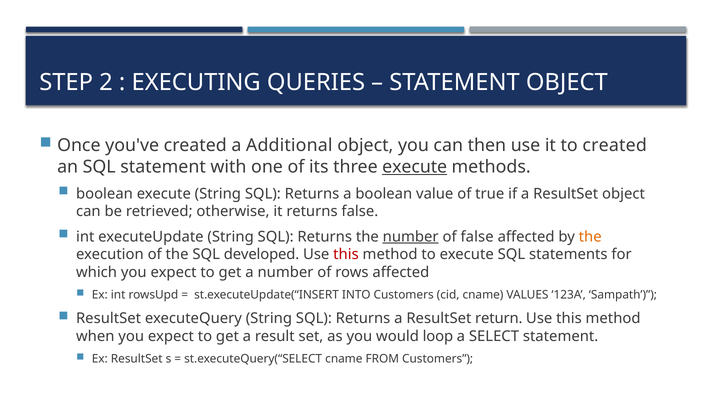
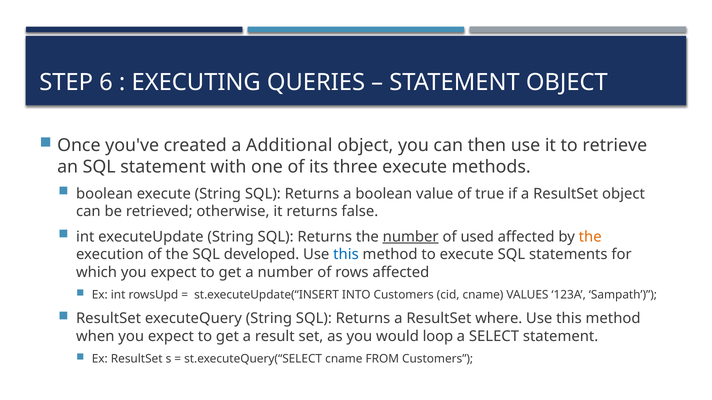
2: 2 -> 6 (106, 83)
to created: created -> retrieve (615, 146)
execute underline: present -> none (415, 167)
of false: false -> used (477, 237)
this colour: red -> blue (346, 255)
return: return -> where (499, 319)
